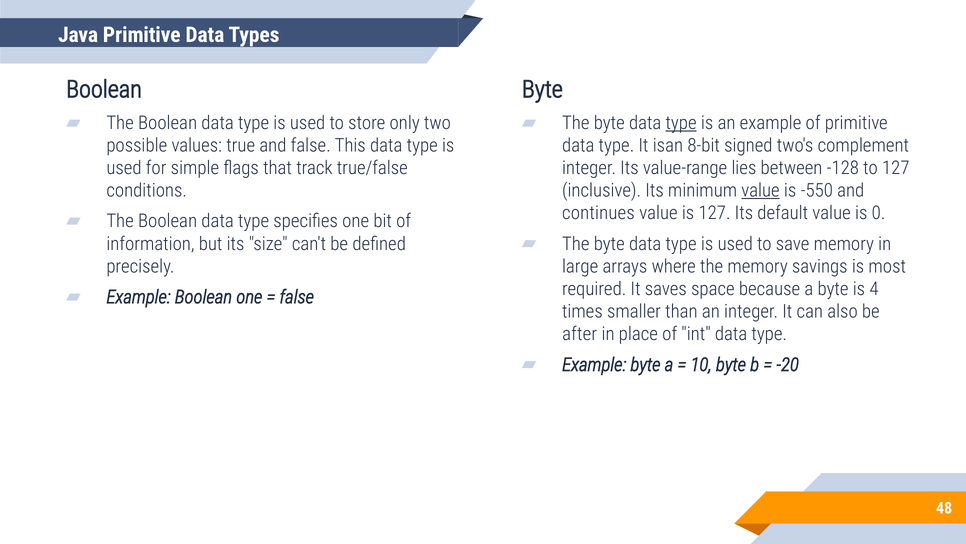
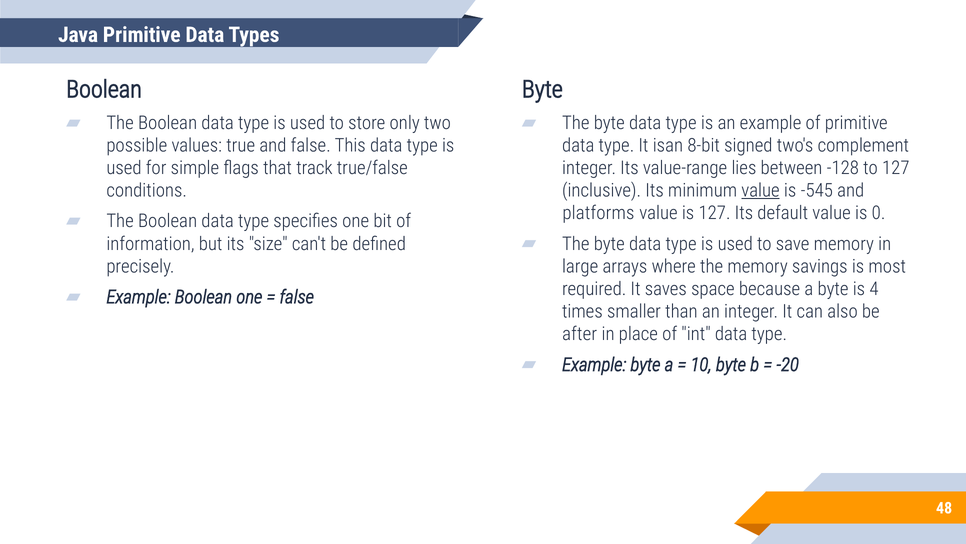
type underline: present -> none (681, 123)
-550: -550 -> -545 (817, 190)
continues: continues -> platforms (598, 213)
